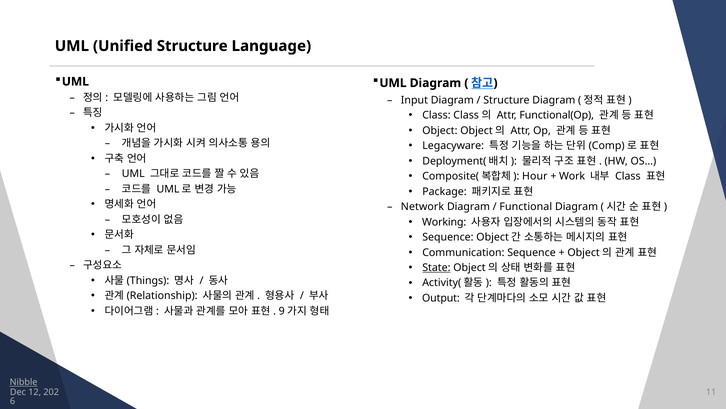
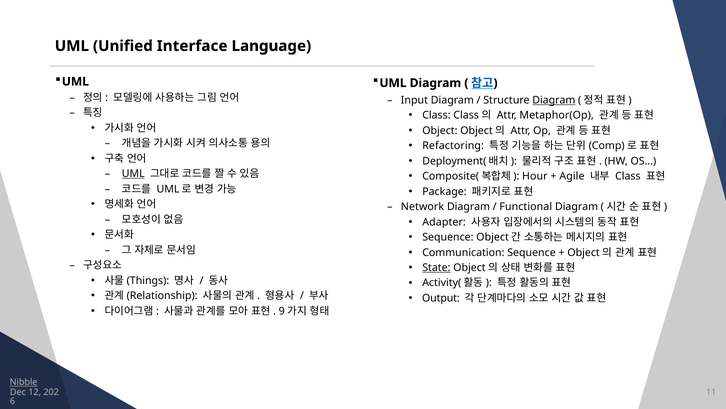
Unified Structure: Structure -> Interface (192, 46)
Diagram underline: none -> present (554, 100)
Functional(Op: Functional(Op -> Metaphor(Op (557, 115)
Legacyware: Legacyware -> Refactoring (453, 146)
UML underline: none -> present (133, 174)
Work: Work -> Agile (572, 176)
Working: Working -> Adapter (444, 222)
